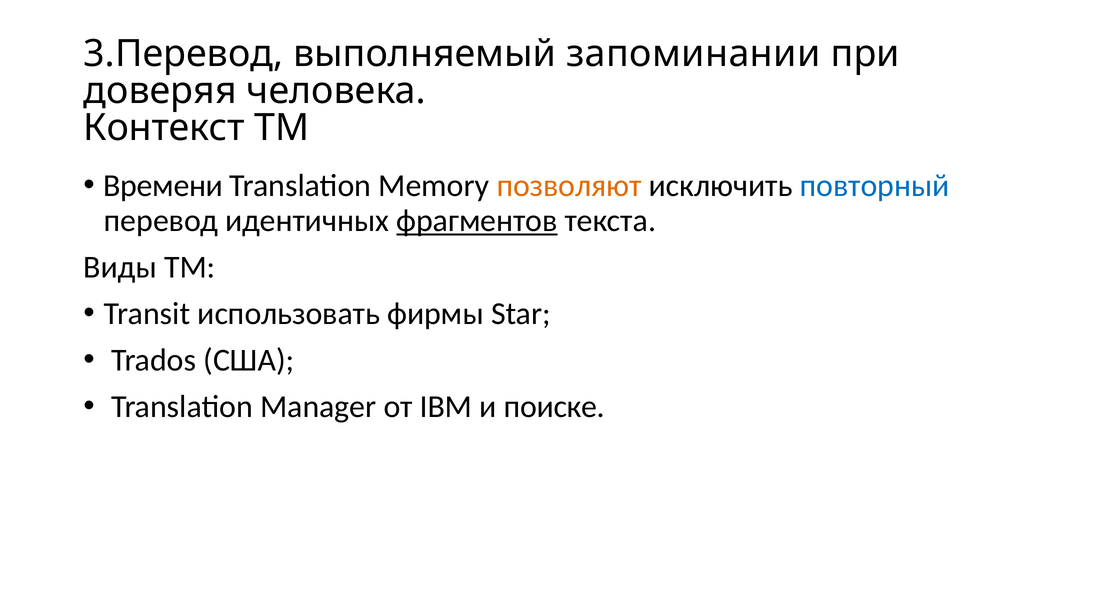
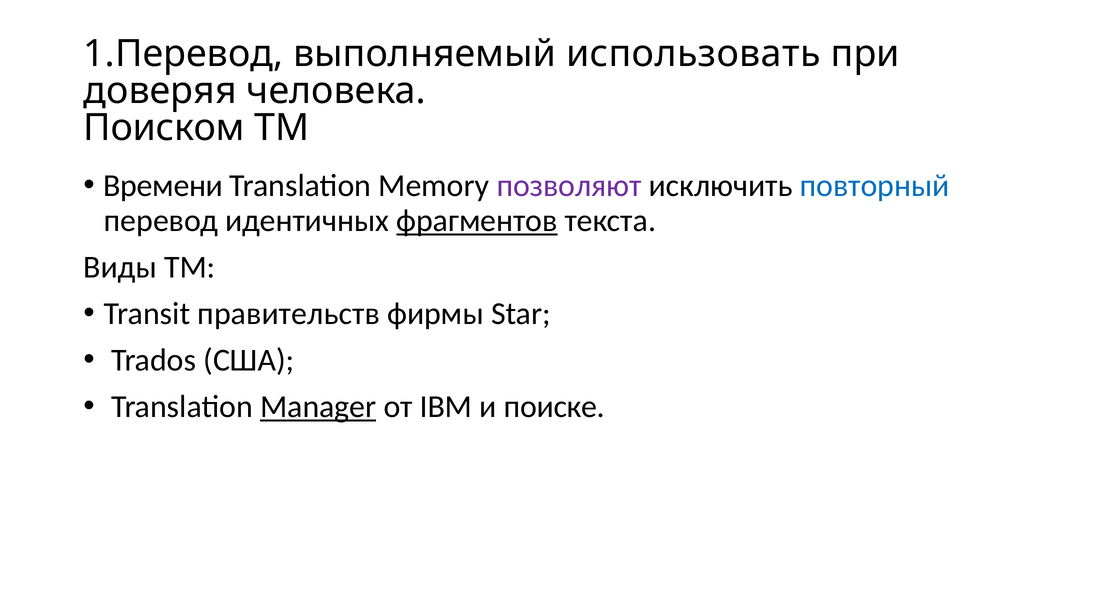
3.Перевод: 3.Перевод -> 1.Перевод (183, 54)
запоминании: запоминании -> использовать (693, 54)
Контекст: Контекст -> Поиском (164, 128)
позволяют colour: orange -> purple (569, 185)
использовать: использовать -> правительств (289, 313)
Manager underline: none -> present (318, 406)
